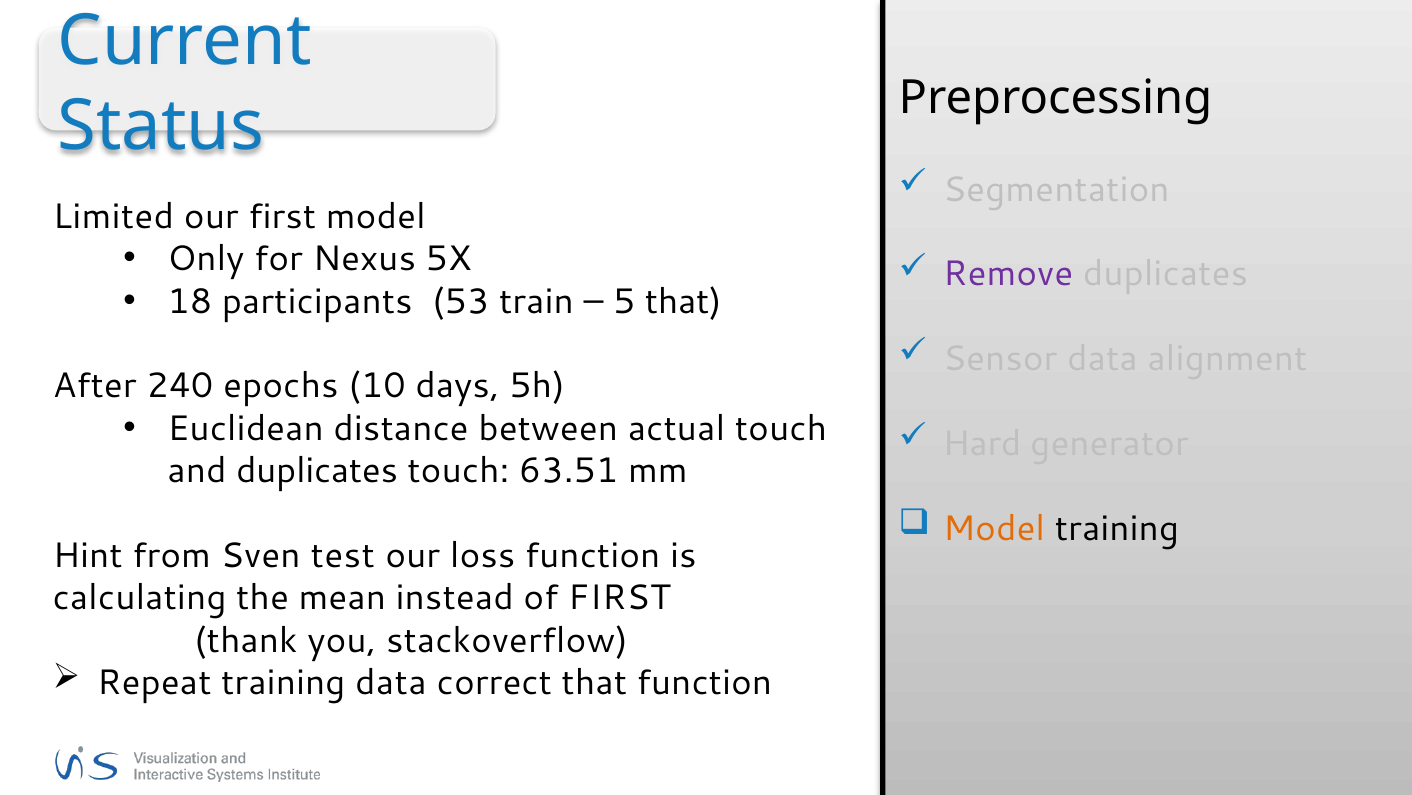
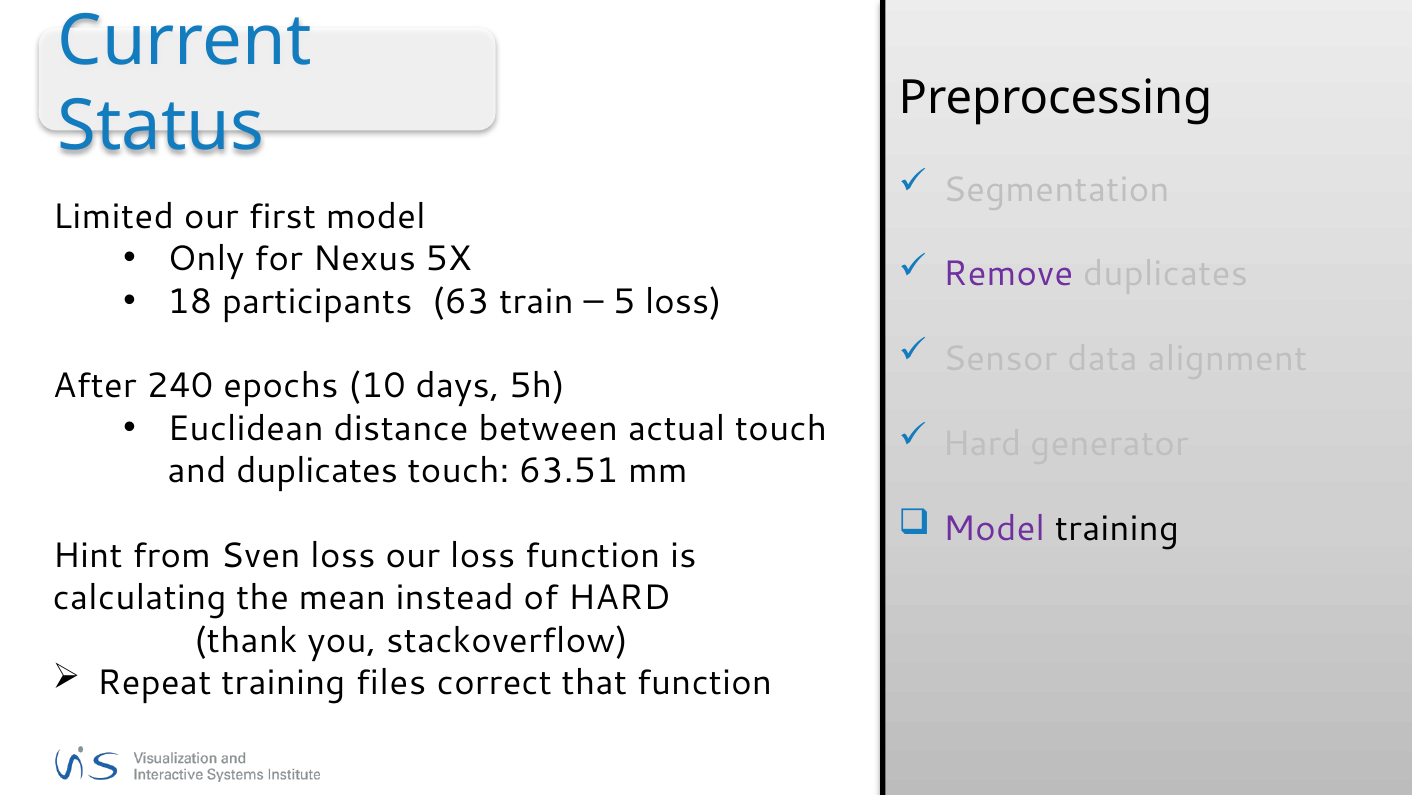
53: 53 -> 63 (461, 301)
5 that: that -> loss (683, 301)
Model colour: orange -> purple (994, 528)
Sven test: test -> loss (343, 555)
of FIRST: FIRST -> HARD (619, 598)
training data: data -> files (391, 682)
